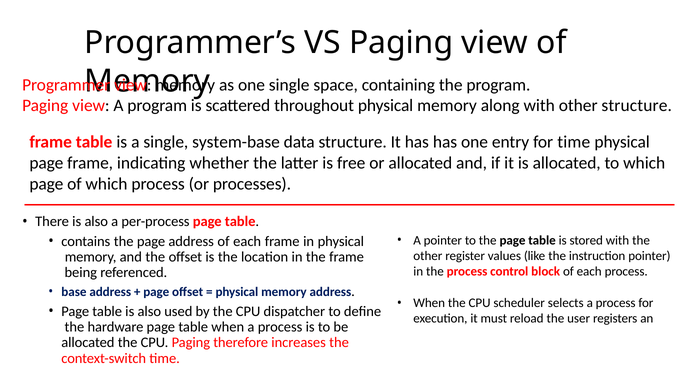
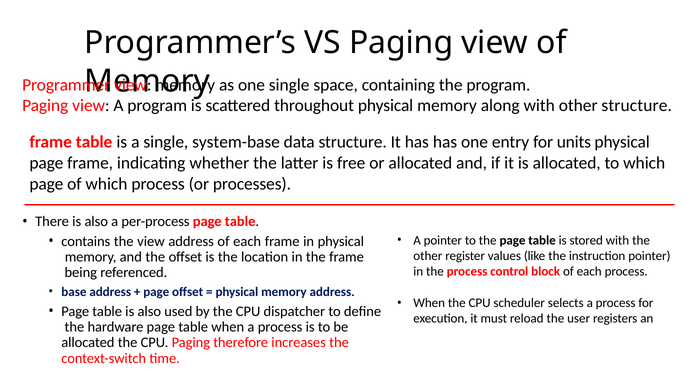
for time: time -> units (574, 142)
contains the page: page -> view (151, 241)
